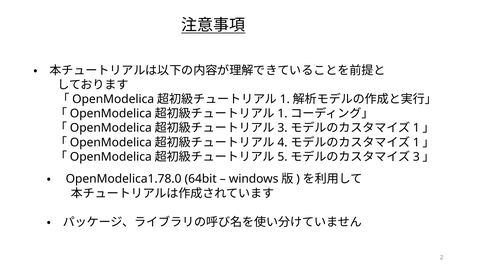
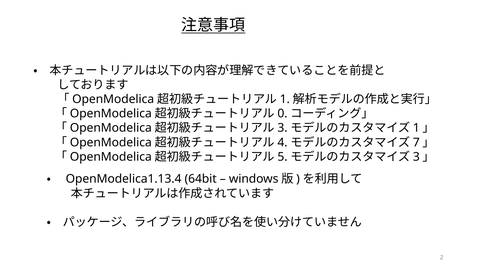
1: 1 -> 0 (282, 114)
1: 1 -> 7 (416, 142)
OpenModelica1.78.0: OpenModelica1.78.0 -> OpenModelica1.13.4 (124, 179)
